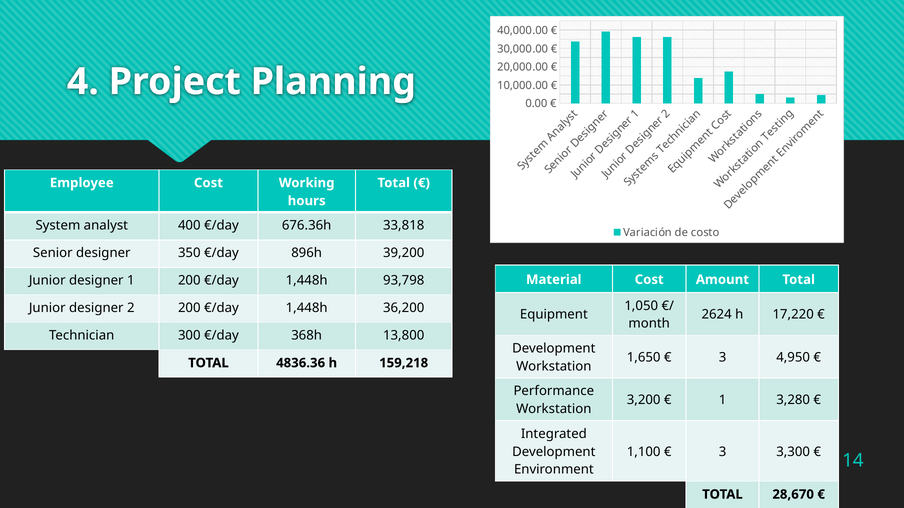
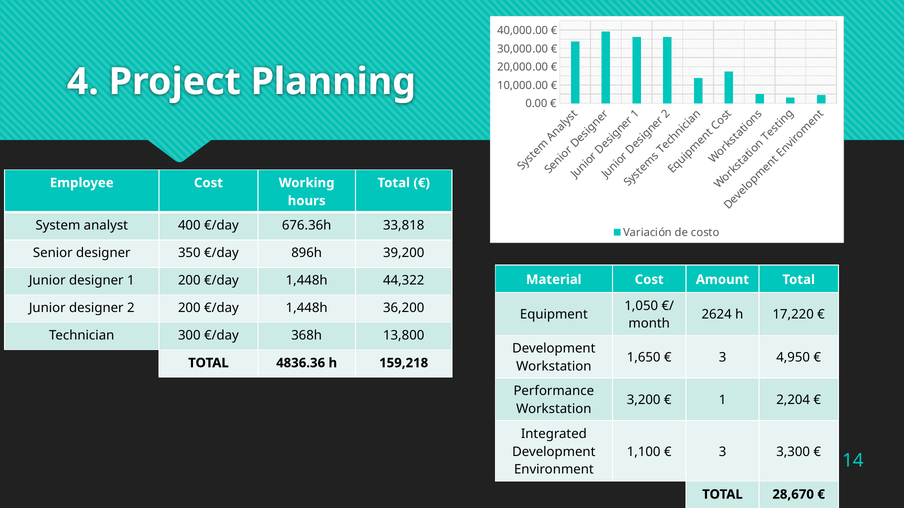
93,798: 93,798 -> 44,322 (404, 281)
3,280: 3,280 -> 2,204 (793, 400)
